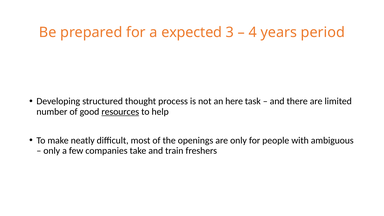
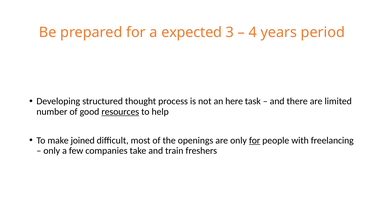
neatly: neatly -> joined (83, 140)
for underline: none -> present (255, 140)
ambiguous: ambiguous -> freelancing (332, 140)
